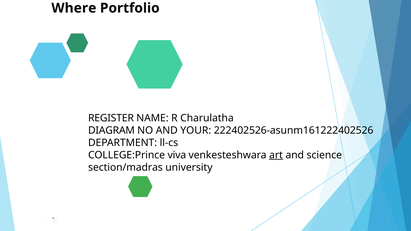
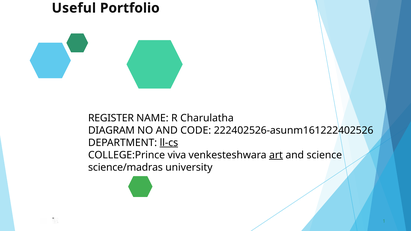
Where: Where -> Useful (74, 8)
YOUR: YOUR -> CODE (196, 130)
ll-cs underline: none -> present (169, 143)
section/madras: section/madras -> science/madras (125, 167)
